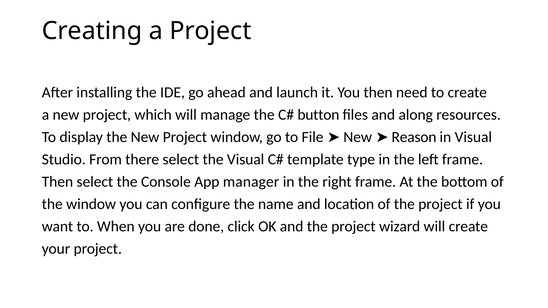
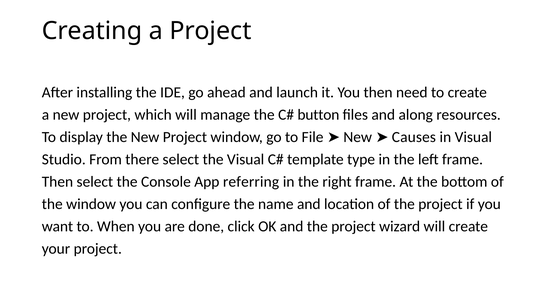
Reason: Reason -> Causes (414, 137)
manager: manager -> referring (251, 182)
